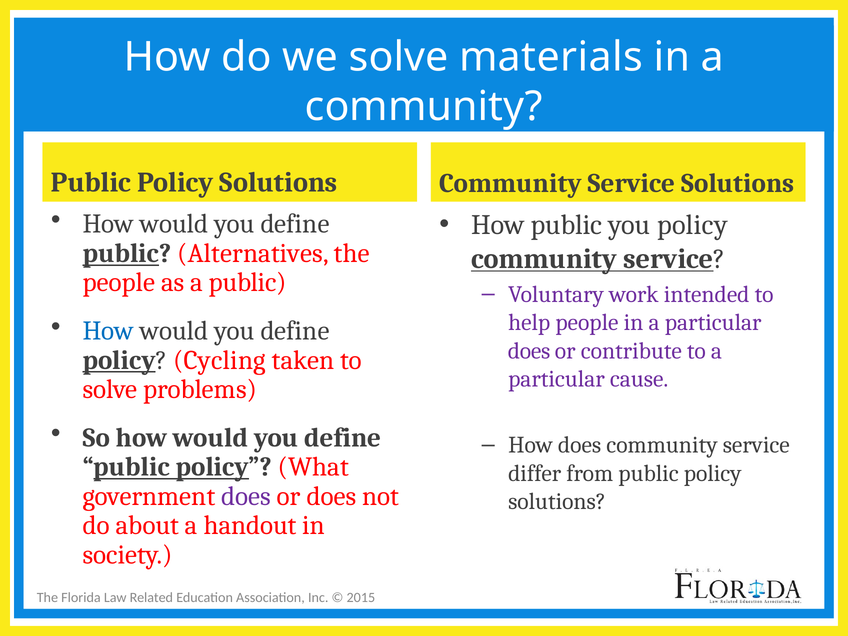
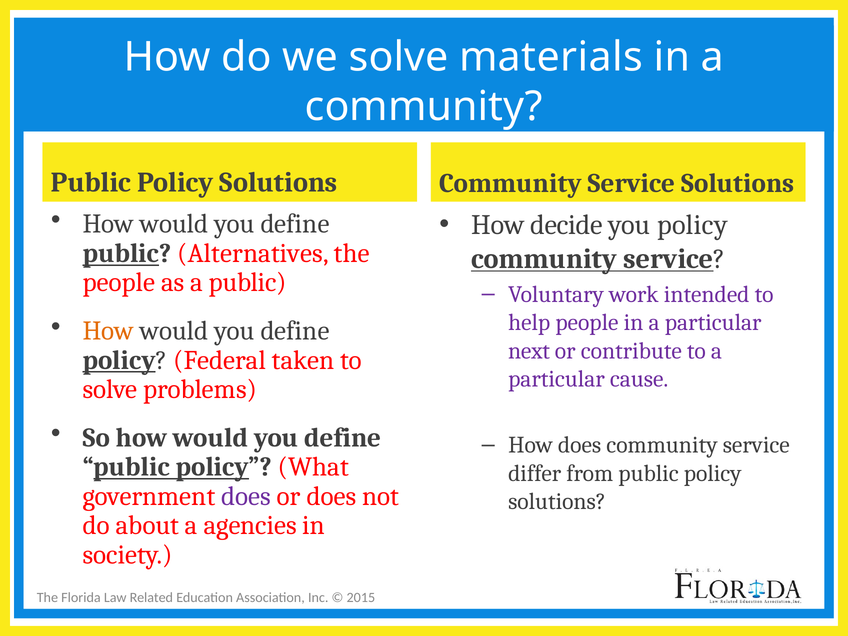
How public: public -> decide (567, 225)
How colour: blue -> orange (108, 331)
does: does -> next (529, 351)
Cycling: Cycling -> Federal (220, 360)
handout: handout -> agencies (250, 525)
